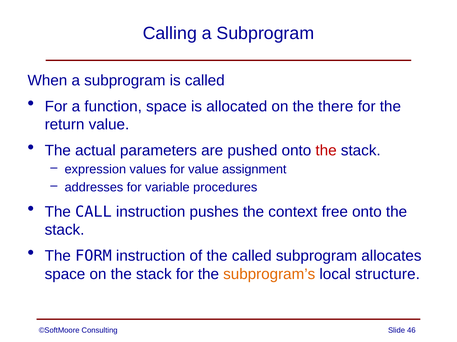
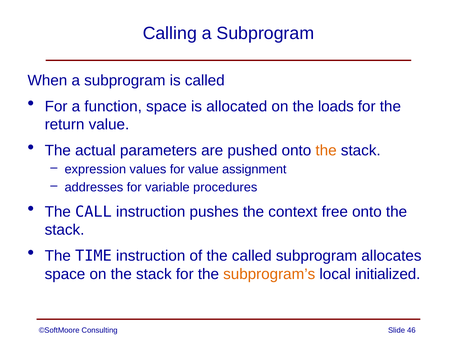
there: there -> loads (336, 107)
the colour: red -> orange (326, 151)
FORM: FORM -> TIME (93, 256)
structure: structure -> initialized (388, 275)
